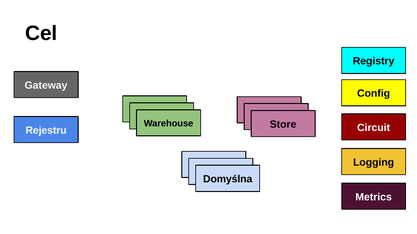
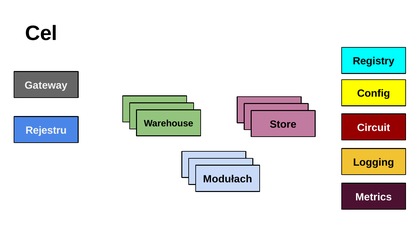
Domyślna: Domyślna -> Modułach (228, 179)
